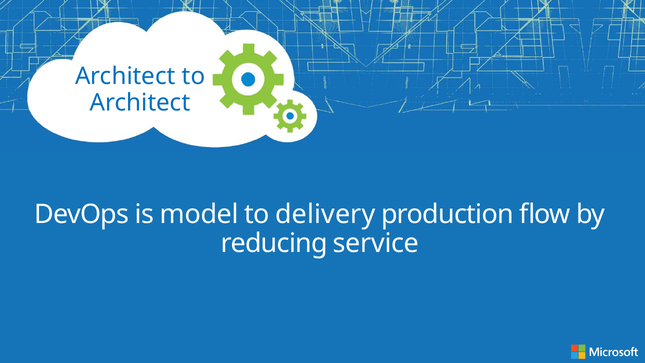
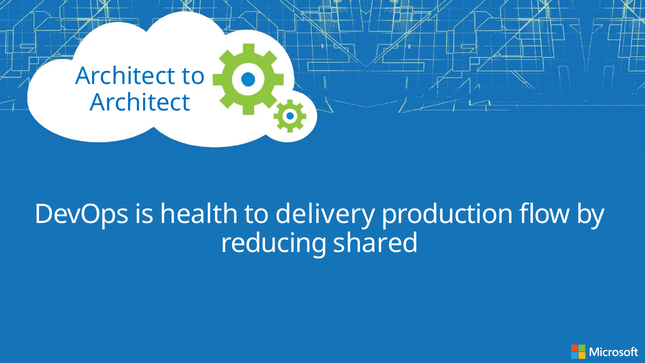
model: model -> health (199, 214)
service: service -> shared (376, 243)
